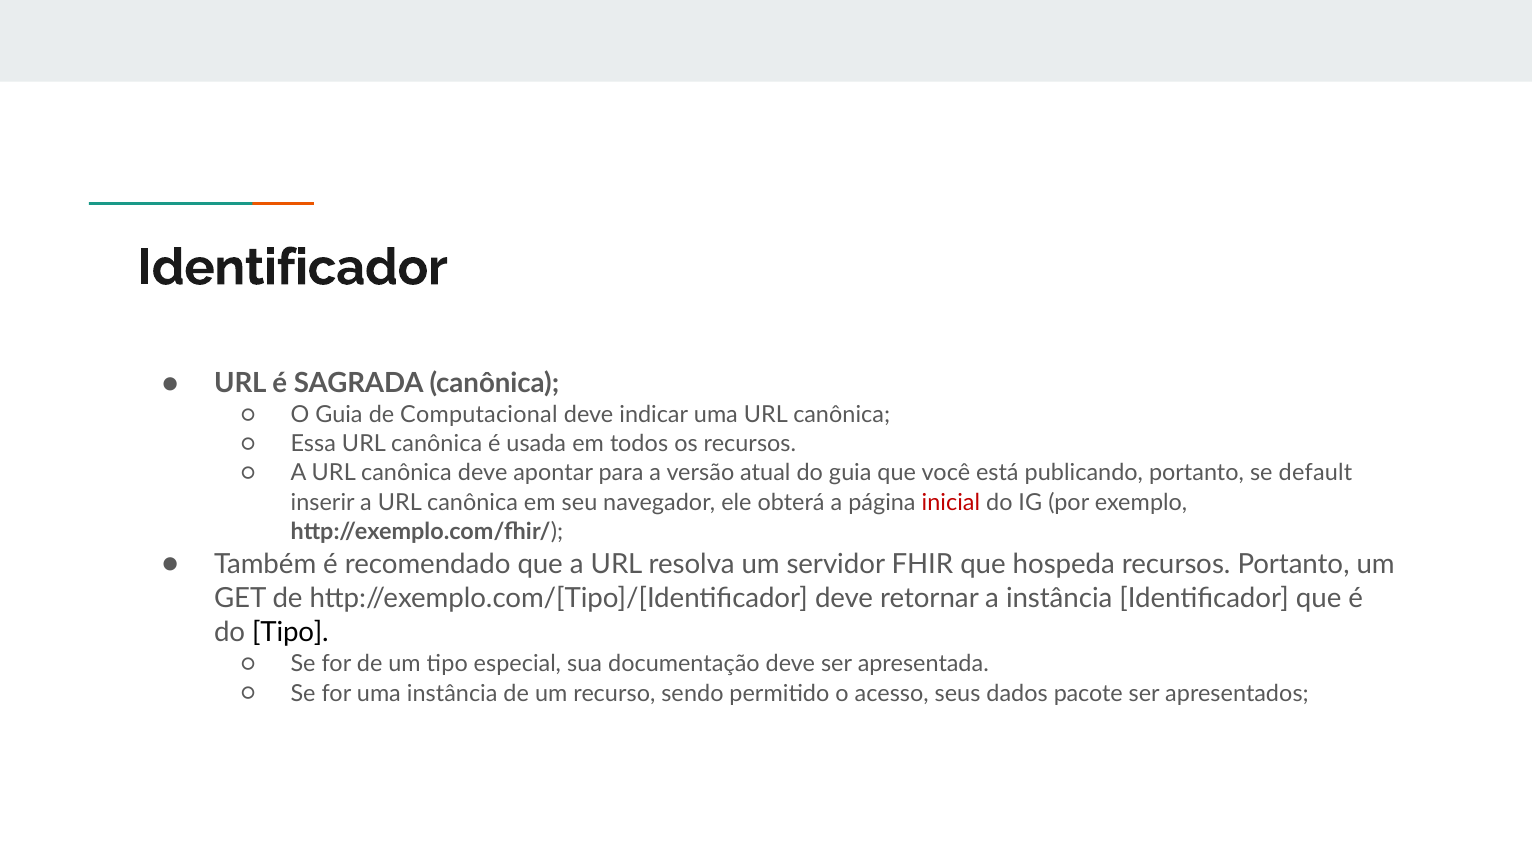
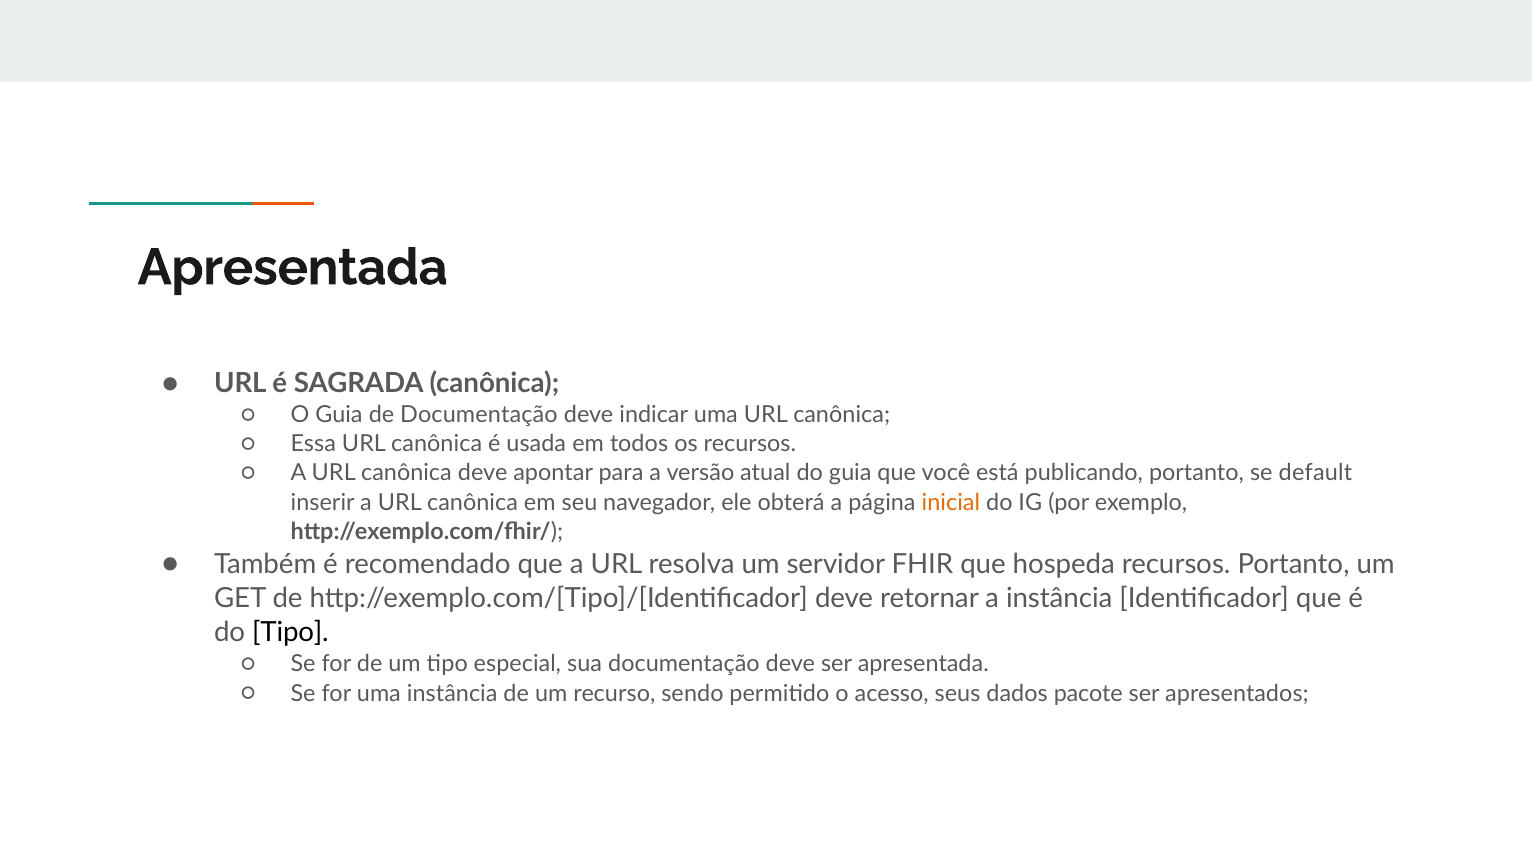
Identificador: Identificador -> Apresentada (293, 267)
de Computacional: Computacional -> Documentação (479, 414)
inicial colour: red -> orange (951, 502)
